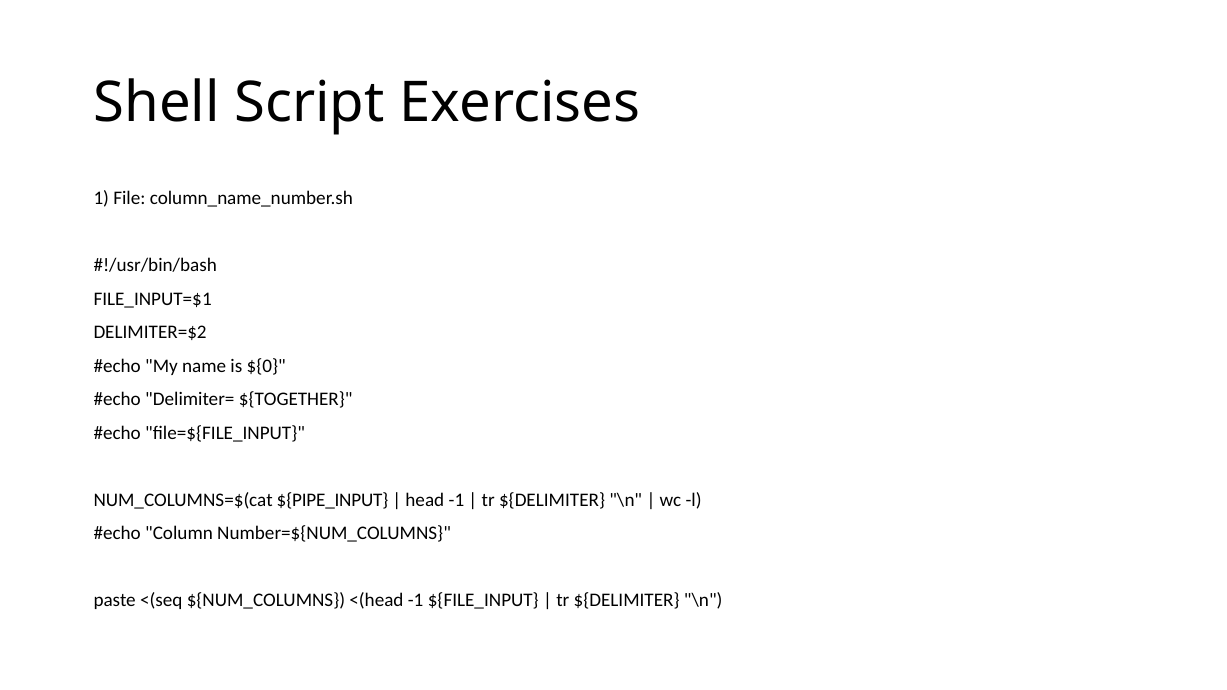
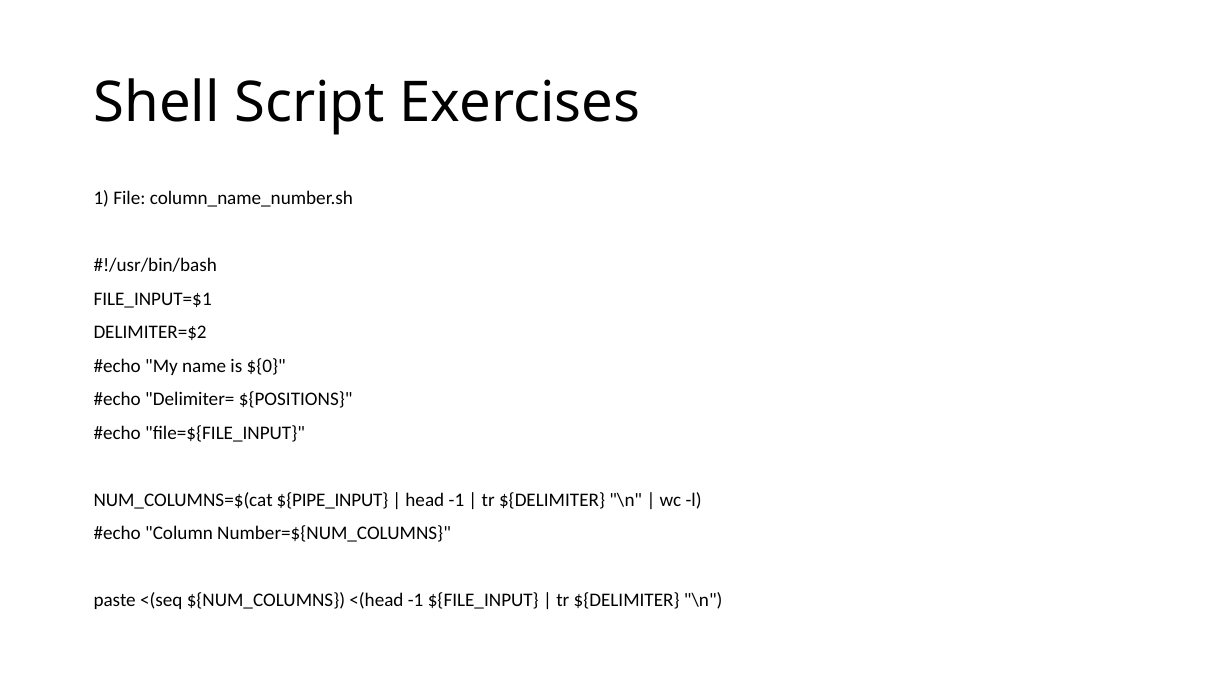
${TOGETHER: ${TOGETHER -> ${POSITIONS (296, 400)
